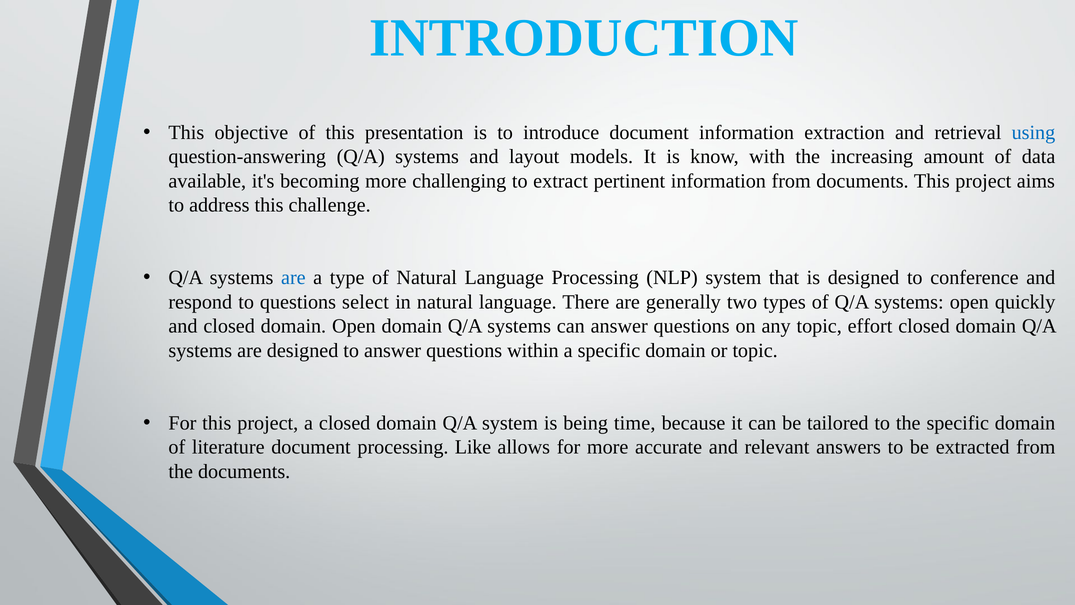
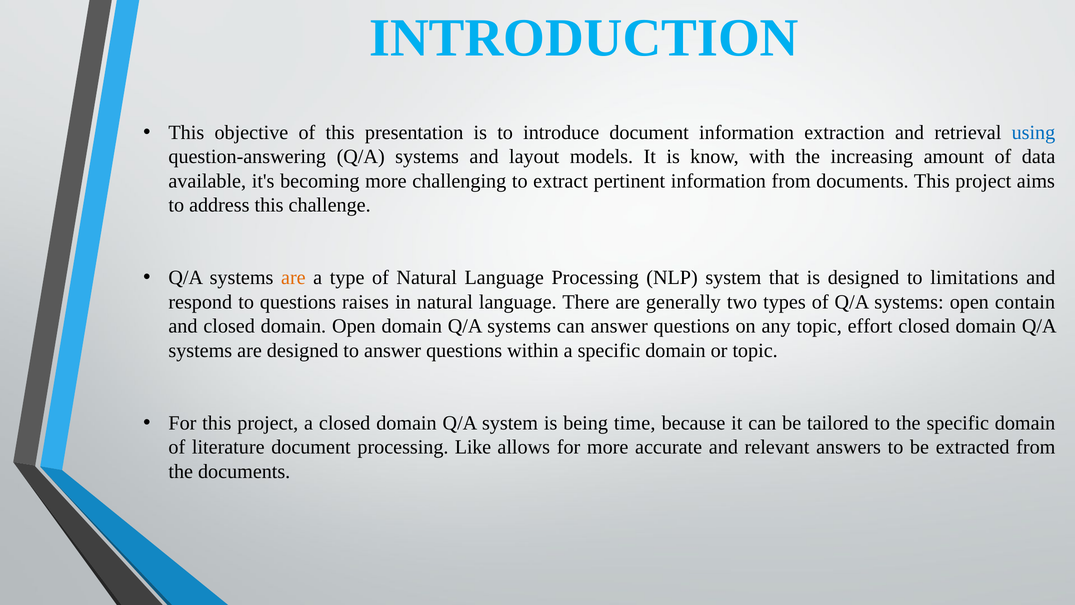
are colour: blue -> orange (293, 278)
conference: conference -> limitations (974, 278)
select: select -> raises (366, 302)
quickly: quickly -> contain (1025, 302)
